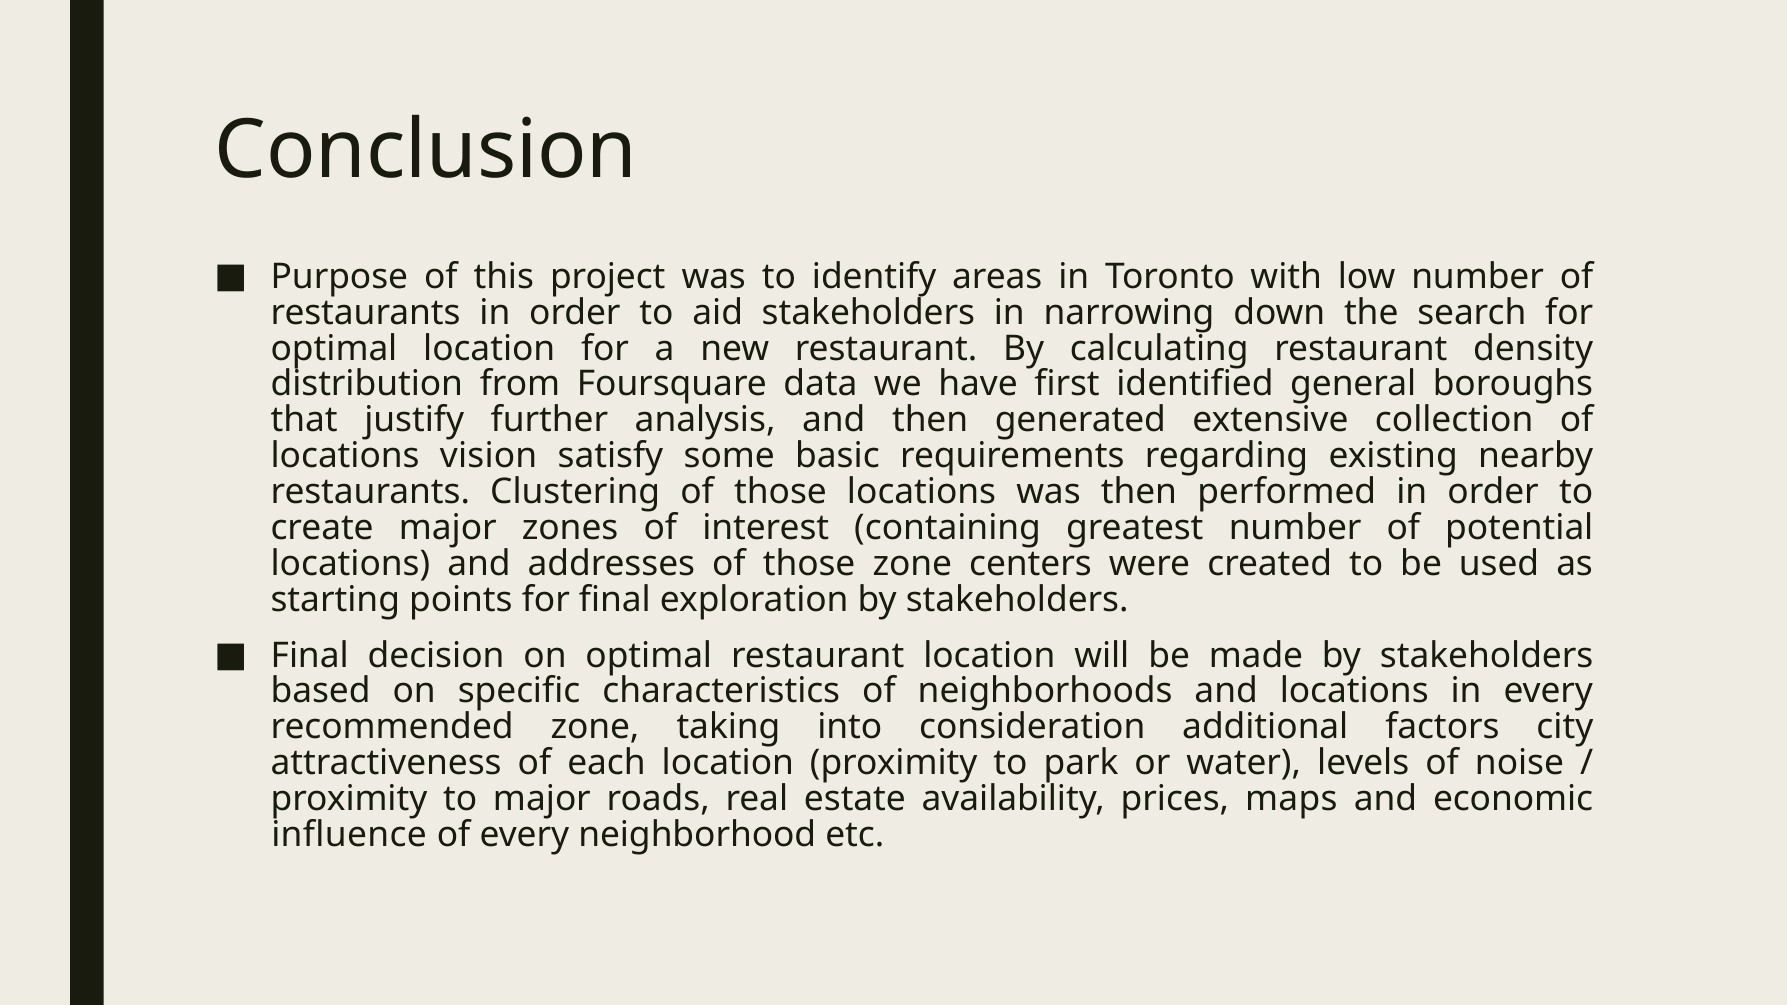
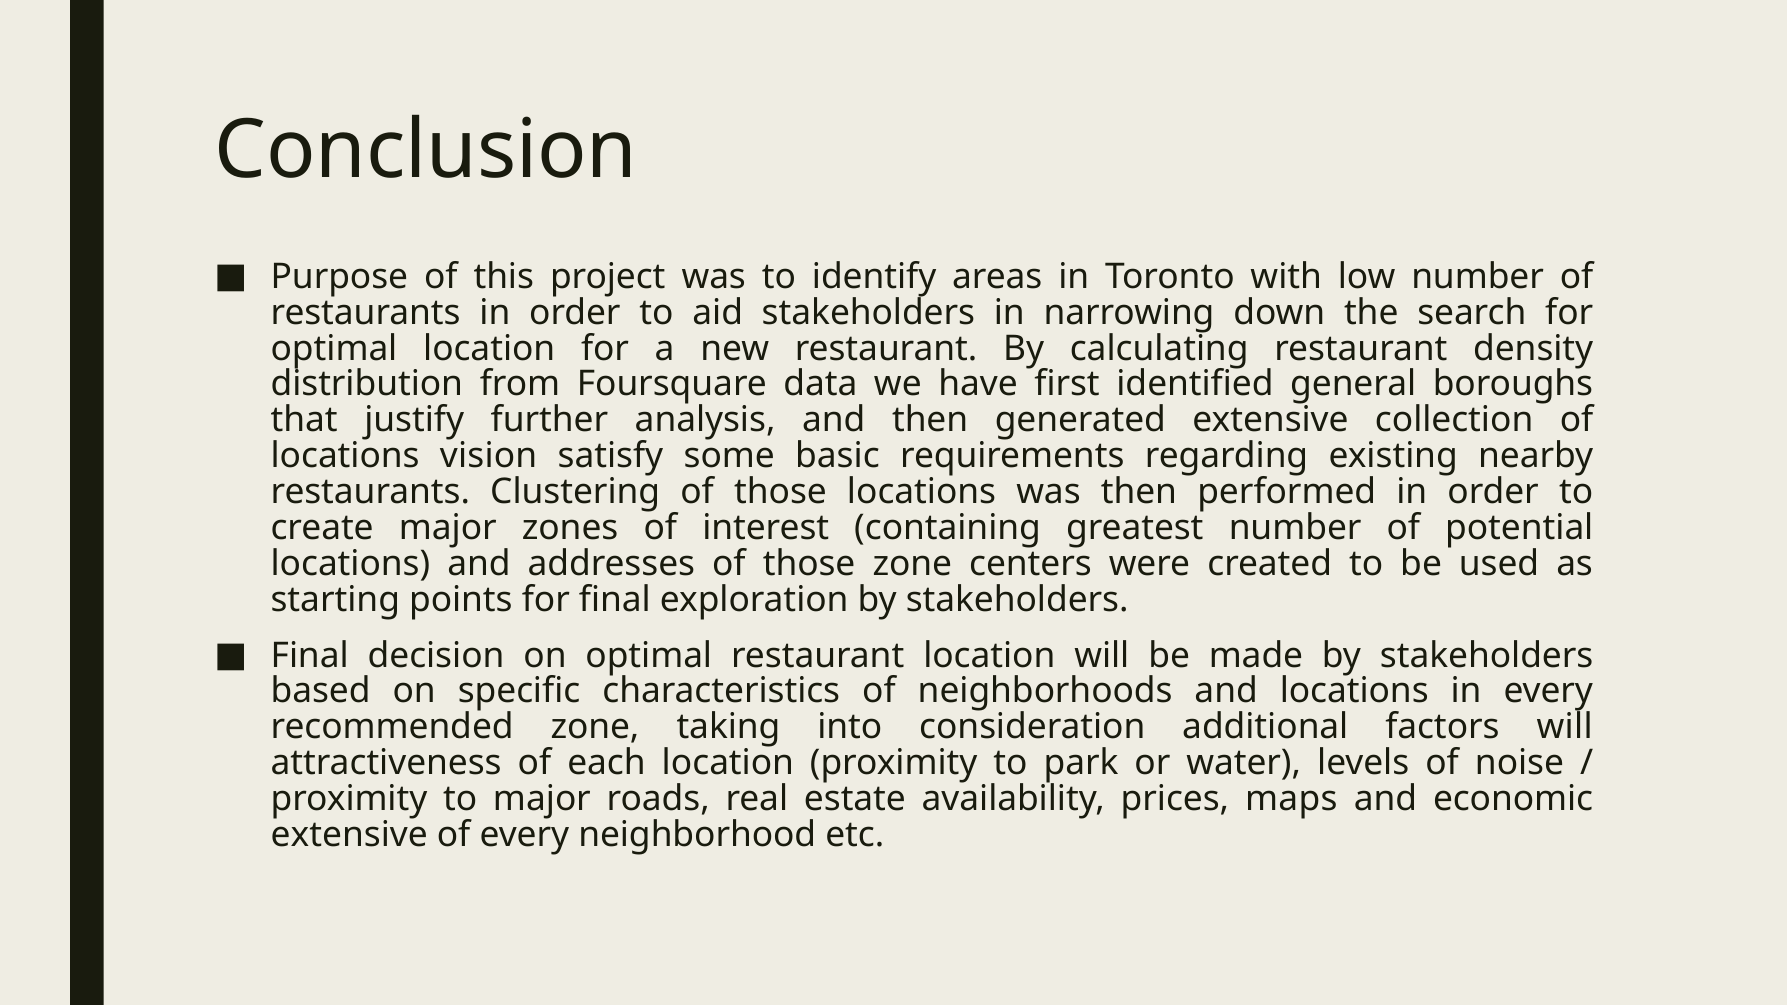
factors city: city -> will (1565, 727)
influence: influence -> extensive (349, 835)
